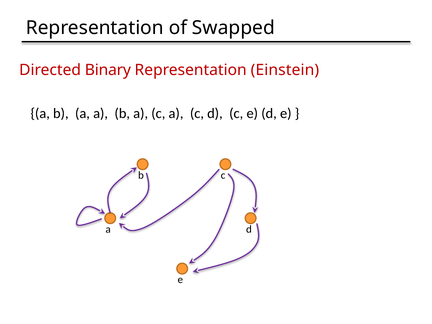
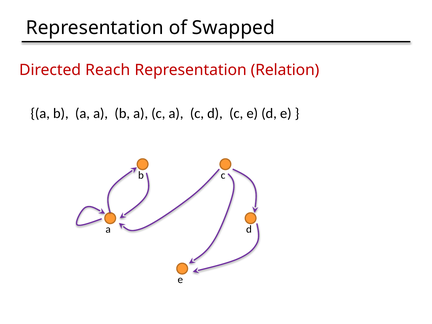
Binary: Binary -> Reach (108, 70)
Einstein: Einstein -> Relation (285, 70)
